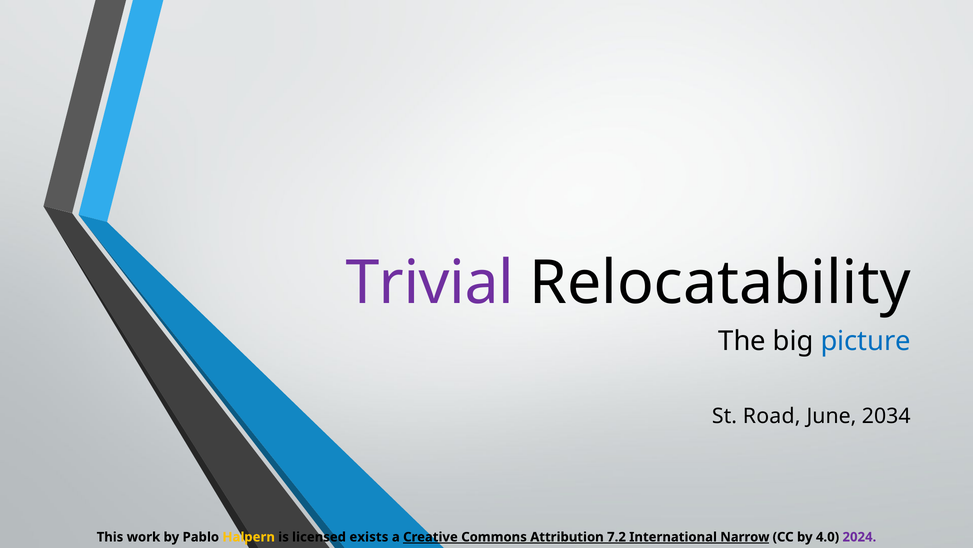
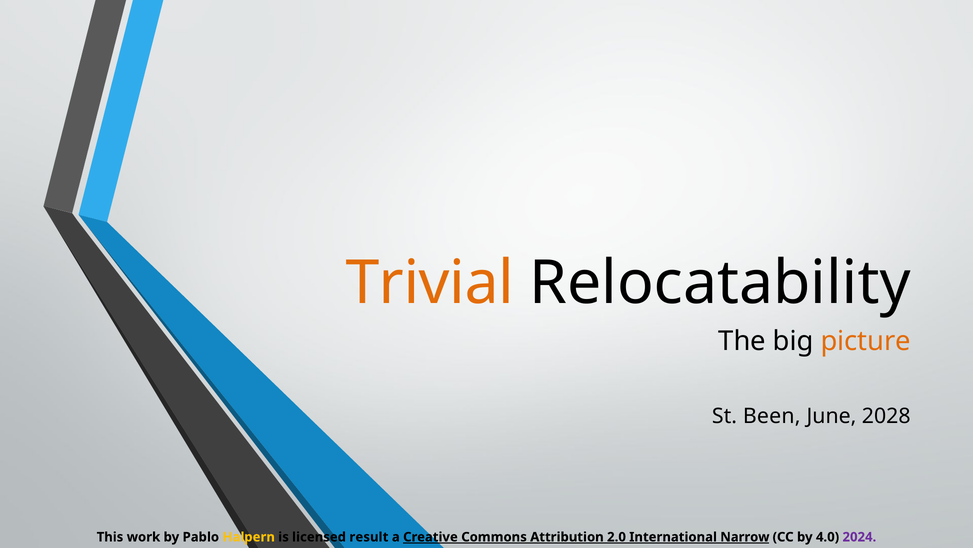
Trivial colour: purple -> orange (430, 283)
picture colour: blue -> orange (866, 341)
Road: Road -> Been (772, 416)
2034: 2034 -> 2028 (886, 416)
exists: exists -> result (369, 536)
7.2: 7.2 -> 2.0 (616, 536)
